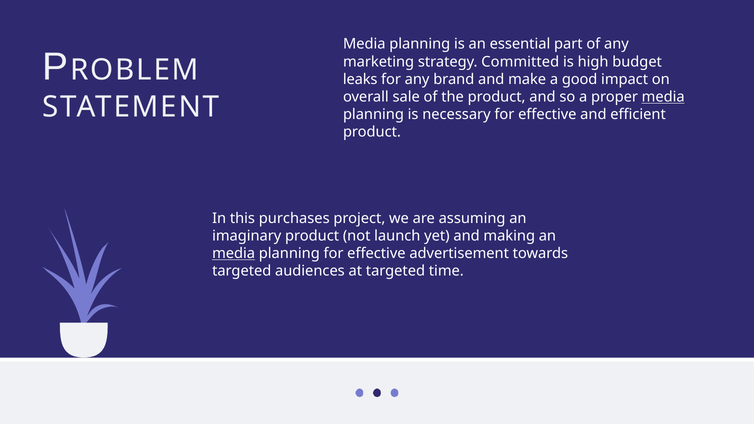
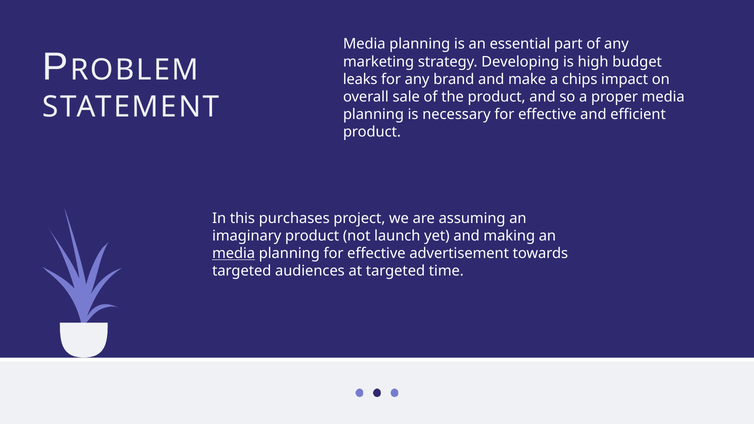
Committed: Committed -> Developing (520, 62)
good: good -> chips (580, 79)
media underline: present -> none (663, 97)
